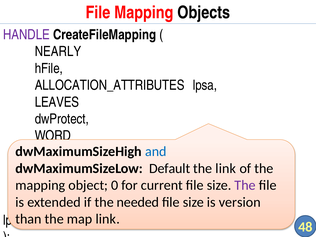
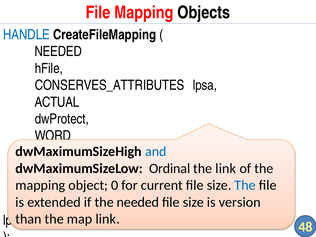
HANDLE colour: purple -> blue (27, 35)
NEARLY: NEARLY -> NEEDED (58, 52)
ALLOCATION_ATTRIBUTES: ALLOCATION_ATTRIBUTES -> CONSERVES_ATTRIBUTES (110, 85)
LEAVES: LEAVES -> ACTUAL (57, 102)
Default: Default -> Ordinal (170, 168)
The colour: purple -> blue (245, 185)
